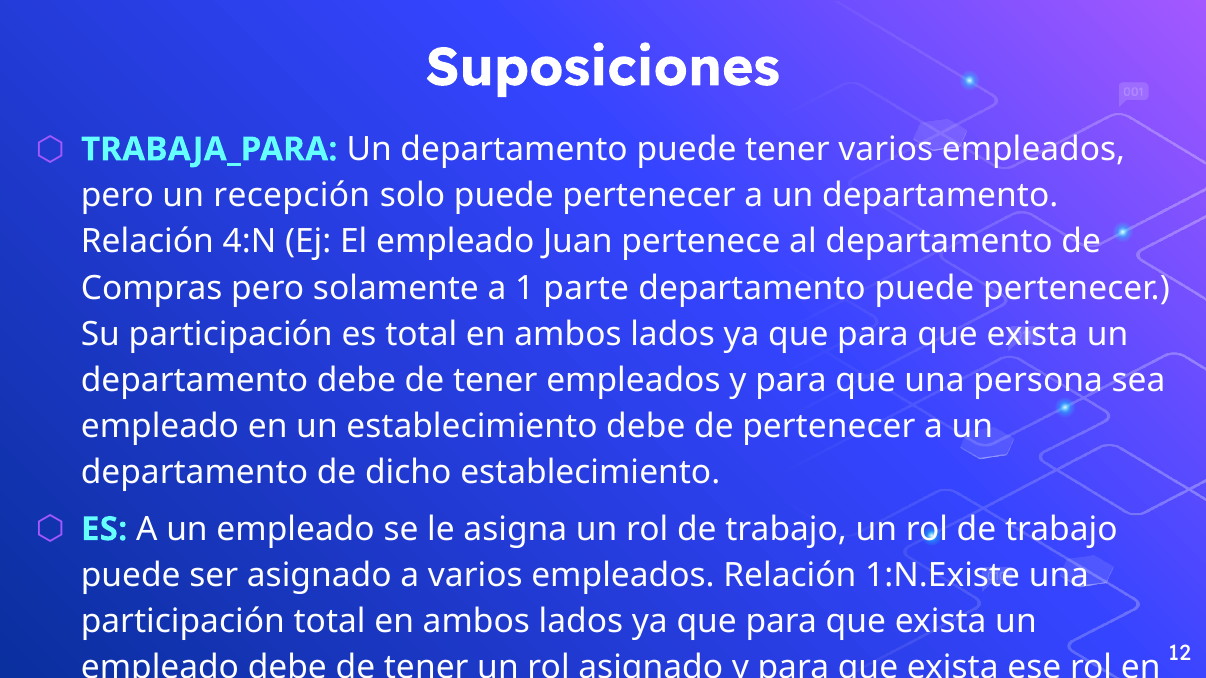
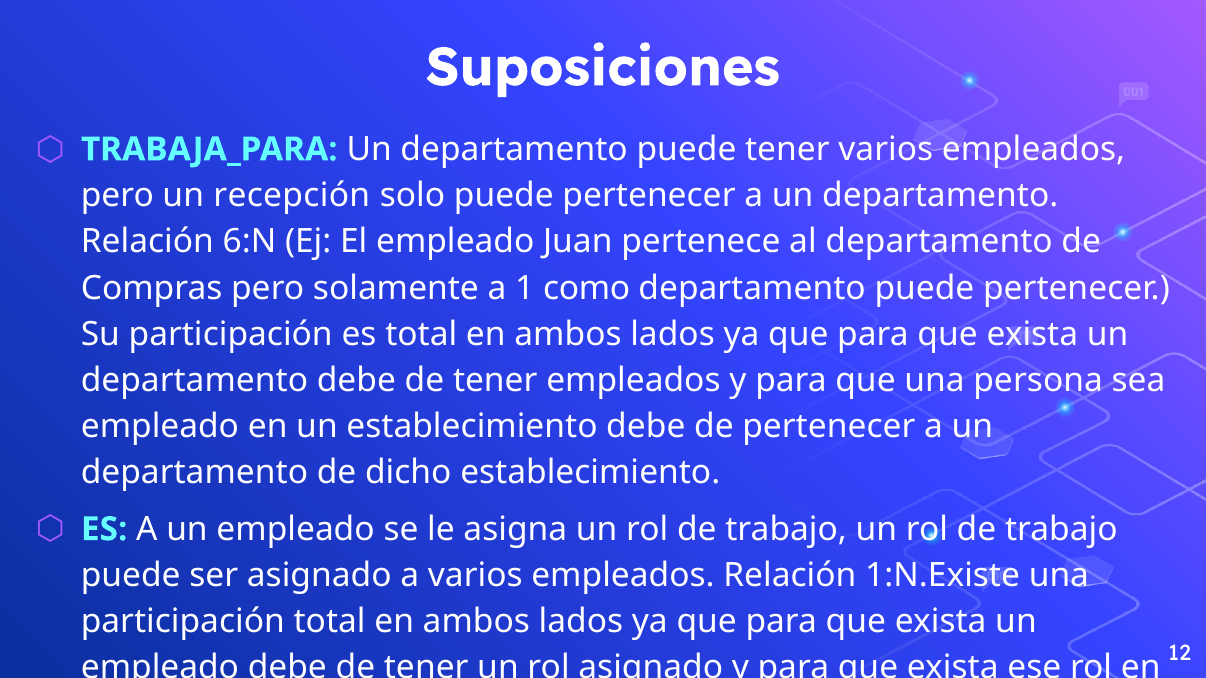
4:N: 4:N -> 6:N (249, 242)
parte: parte -> como (587, 288)
